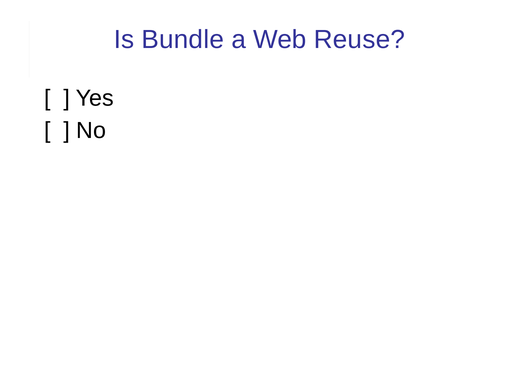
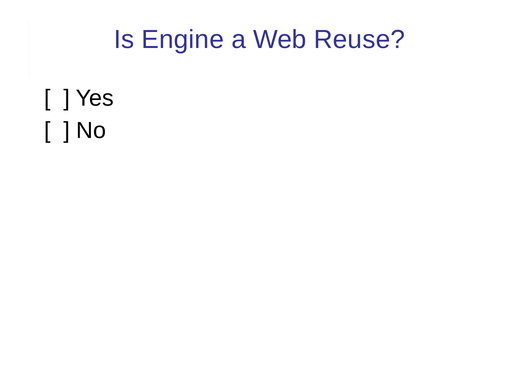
Bundle: Bundle -> Engine (183, 40)
